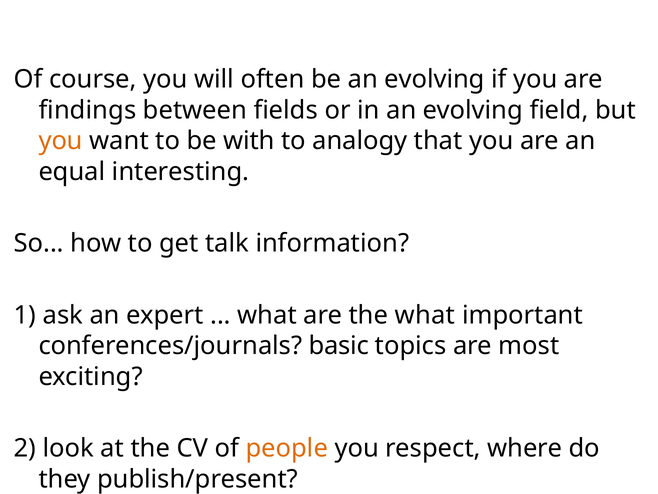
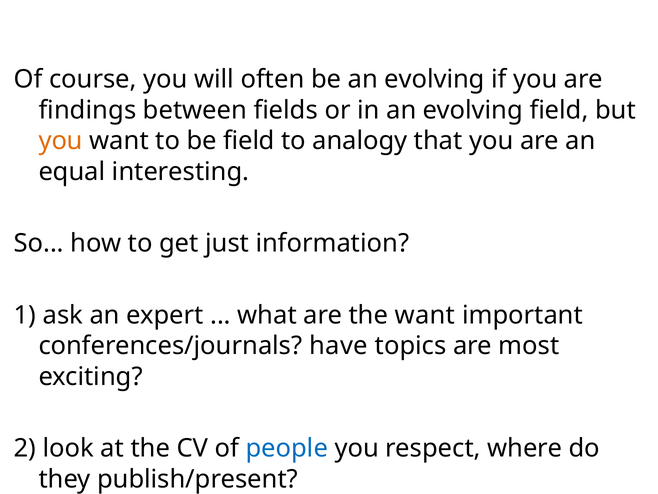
be with: with -> field (249, 141)
talk: talk -> just (227, 243)
the what: what -> want (425, 315)
basic: basic -> have (339, 346)
people colour: orange -> blue (287, 448)
